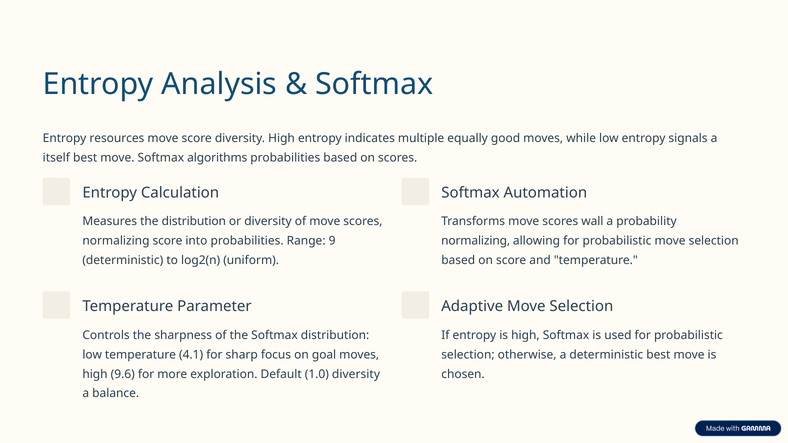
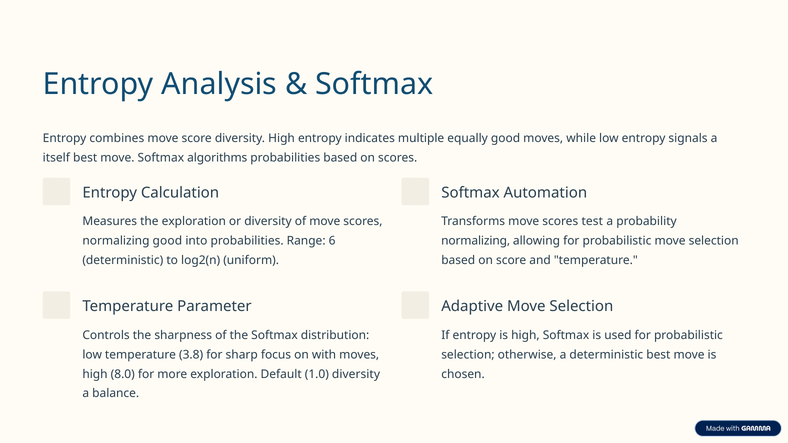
resources: resources -> combines (117, 138)
the distribution: distribution -> exploration (194, 222)
wall: wall -> test (592, 222)
normalizing score: score -> good (167, 241)
9: 9 -> 6 (332, 241)
4.1: 4.1 -> 3.8 (191, 355)
goal: goal -> with (324, 355)
9.6: 9.6 -> 8.0 (123, 374)
